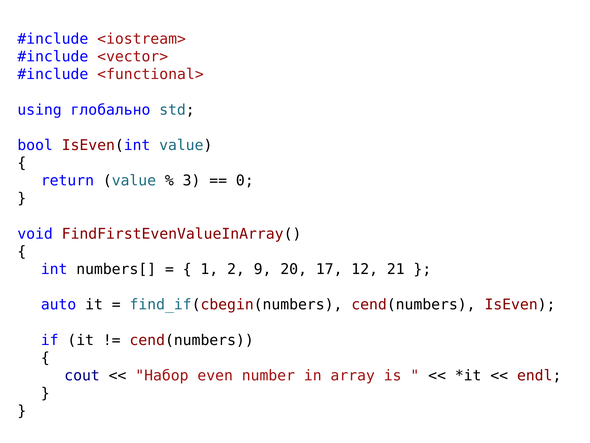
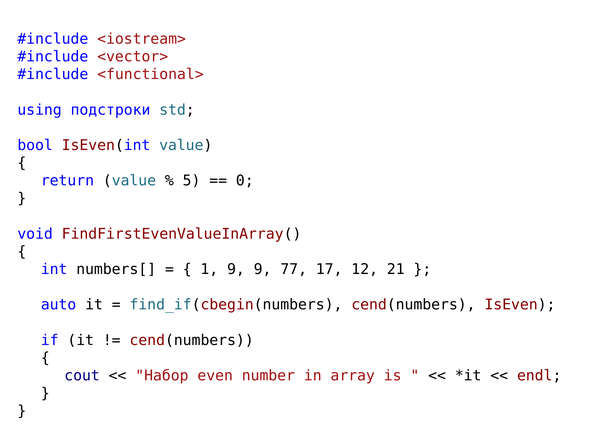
глобально: глобально -> подстроки (111, 110)
3: 3 -> 5 (192, 180)
1 2: 2 -> 9 (236, 269)
20: 20 -> 77 (294, 269)
